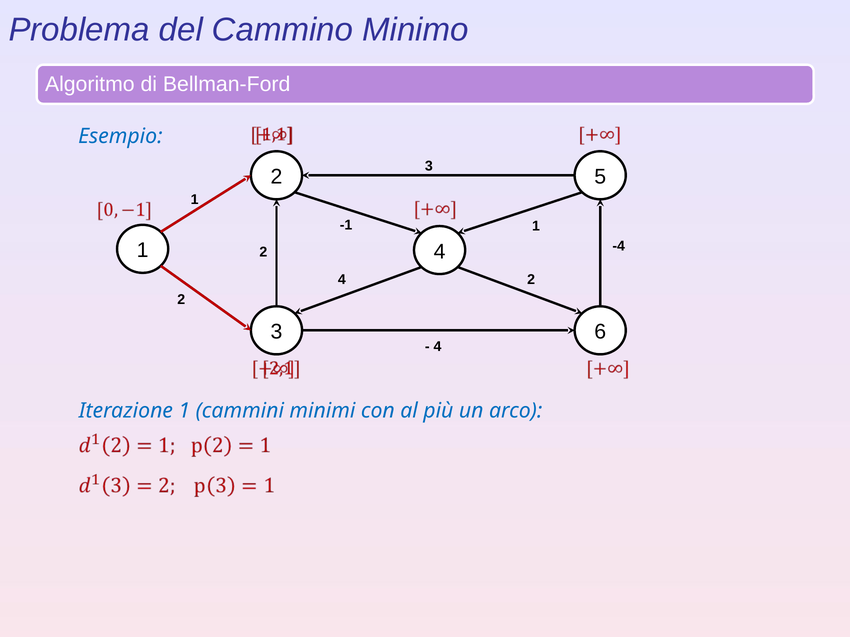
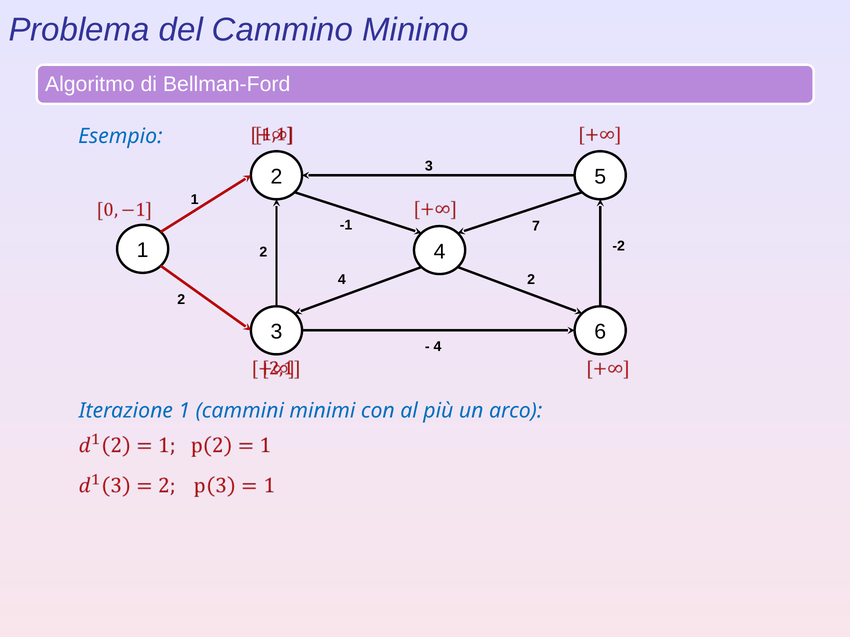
-1 1: 1 -> 7 (536, 226)
-4: -4 -> -2 (619, 246)
